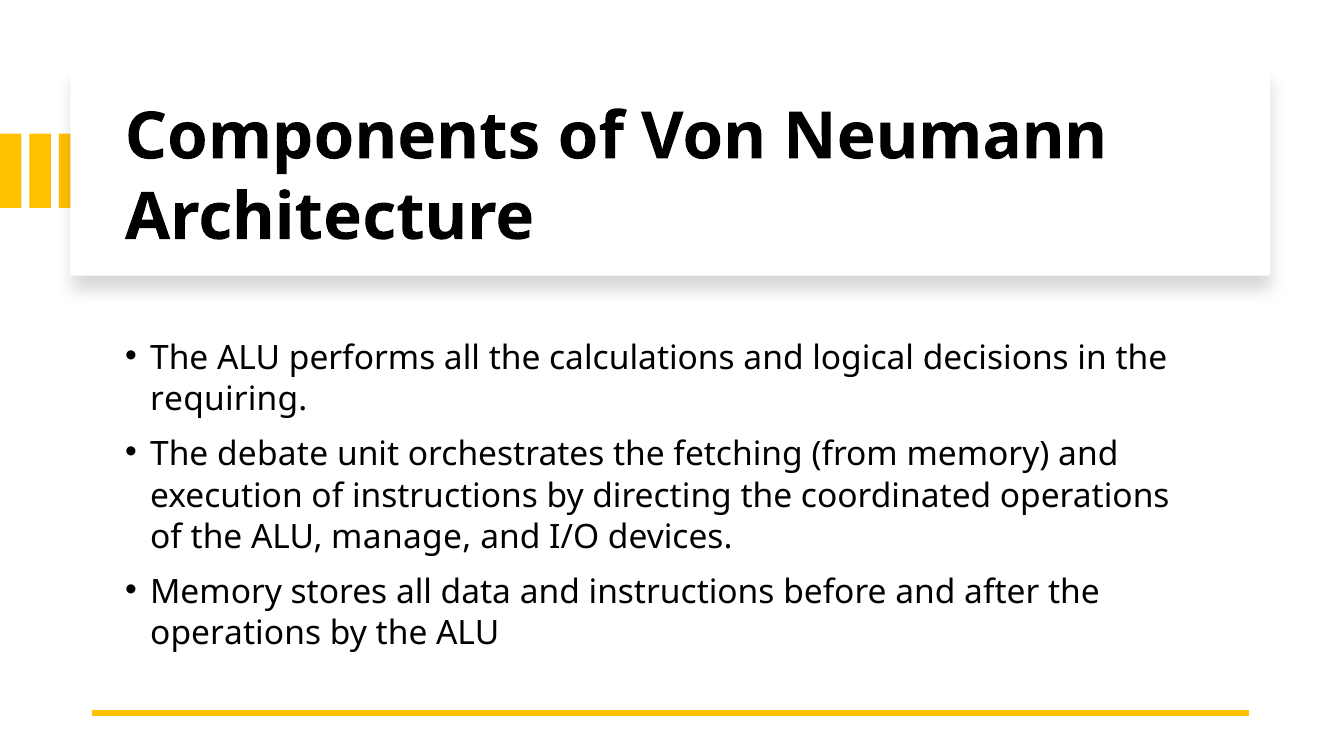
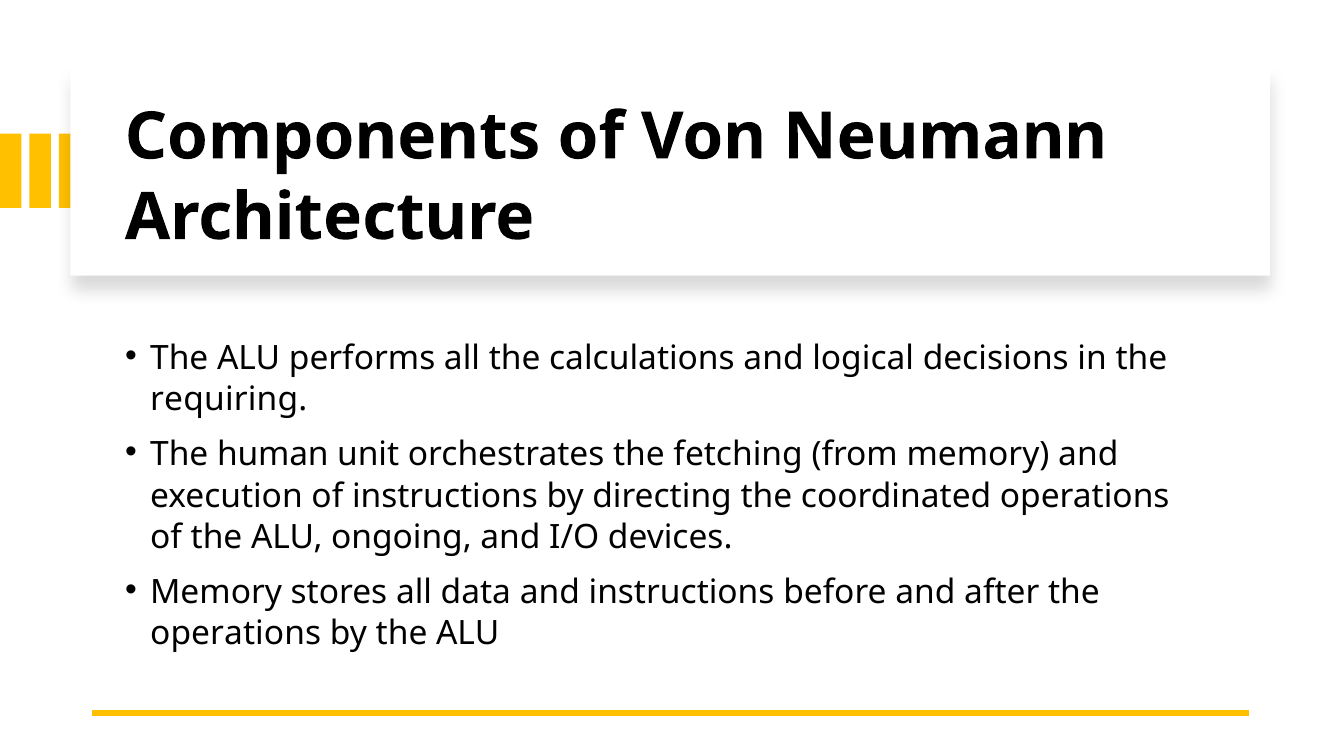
debate: debate -> human (273, 455)
manage: manage -> ongoing (401, 537)
